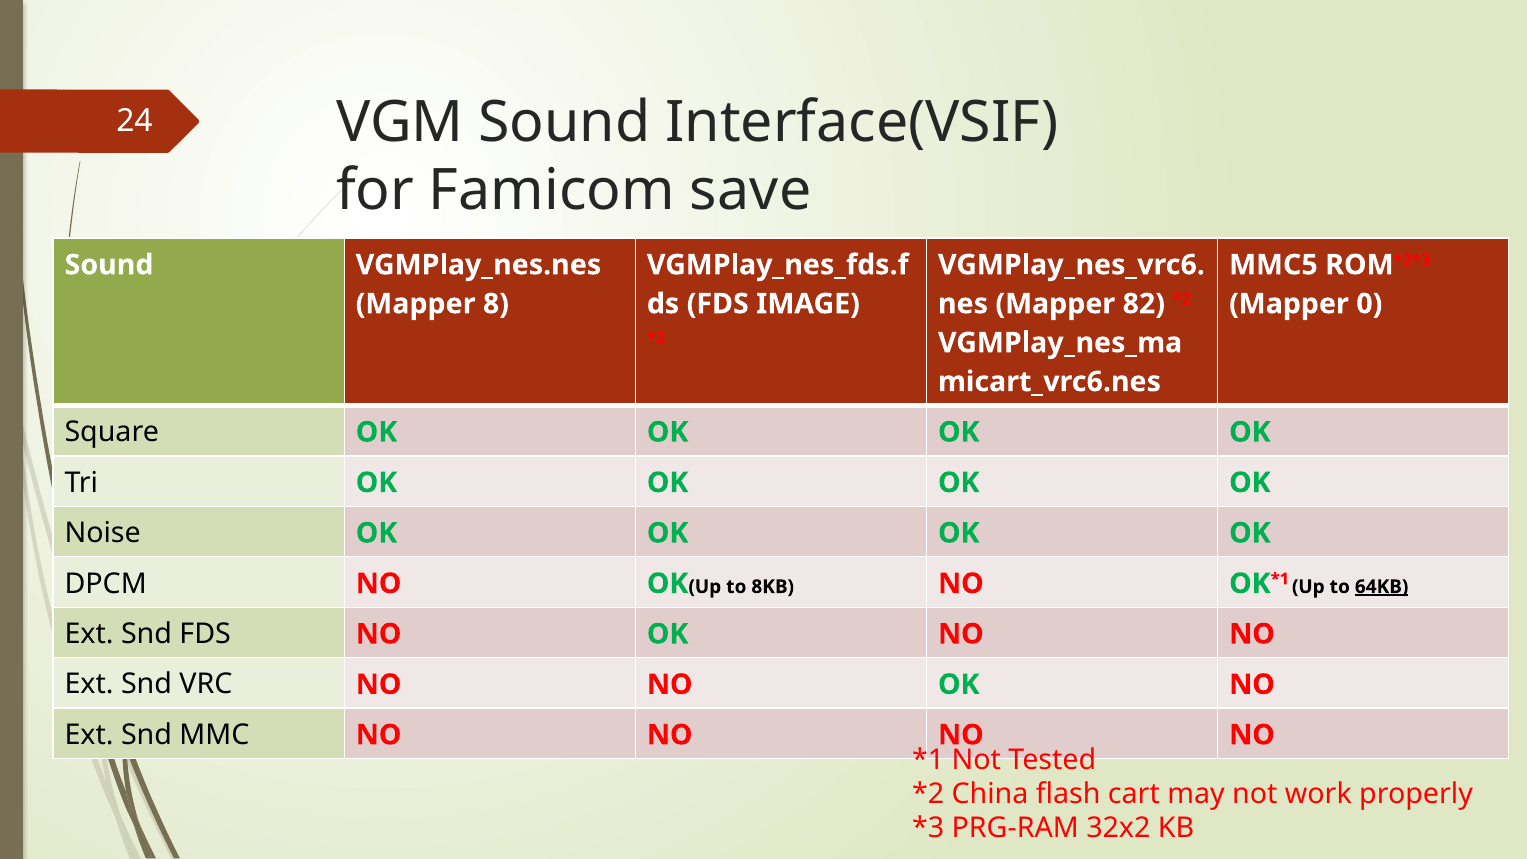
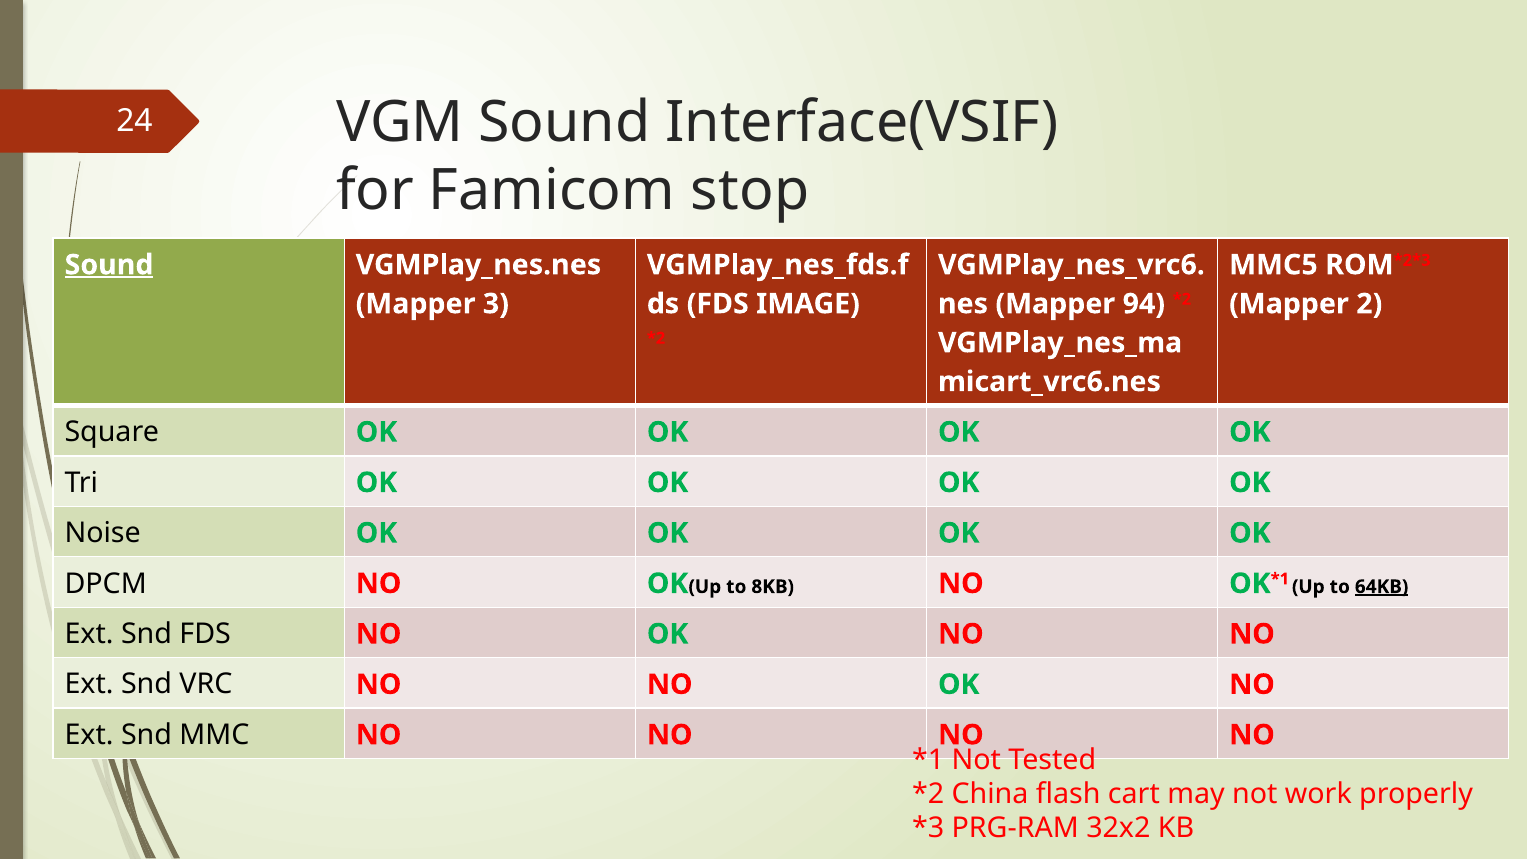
save: save -> stop (750, 191)
Sound underline: none -> present (109, 265)
8: 8 -> 3 (496, 304)
82: 82 -> 94 (1144, 304)
0: 0 -> 2 (1369, 304)
